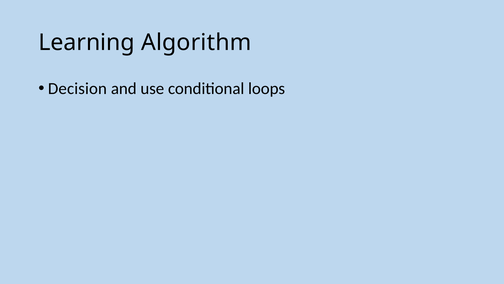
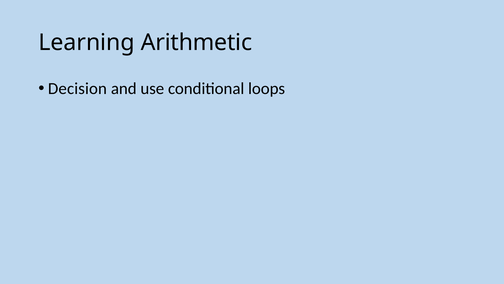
Algorithm: Algorithm -> Arithmetic (196, 42)
